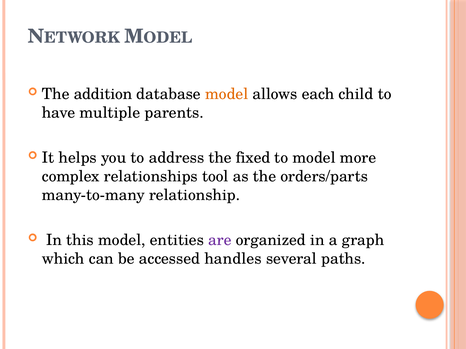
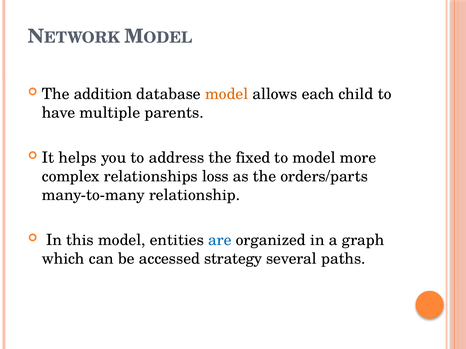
tool: tool -> loss (215, 177)
are colour: purple -> blue (220, 240)
handles: handles -> strategy (233, 259)
